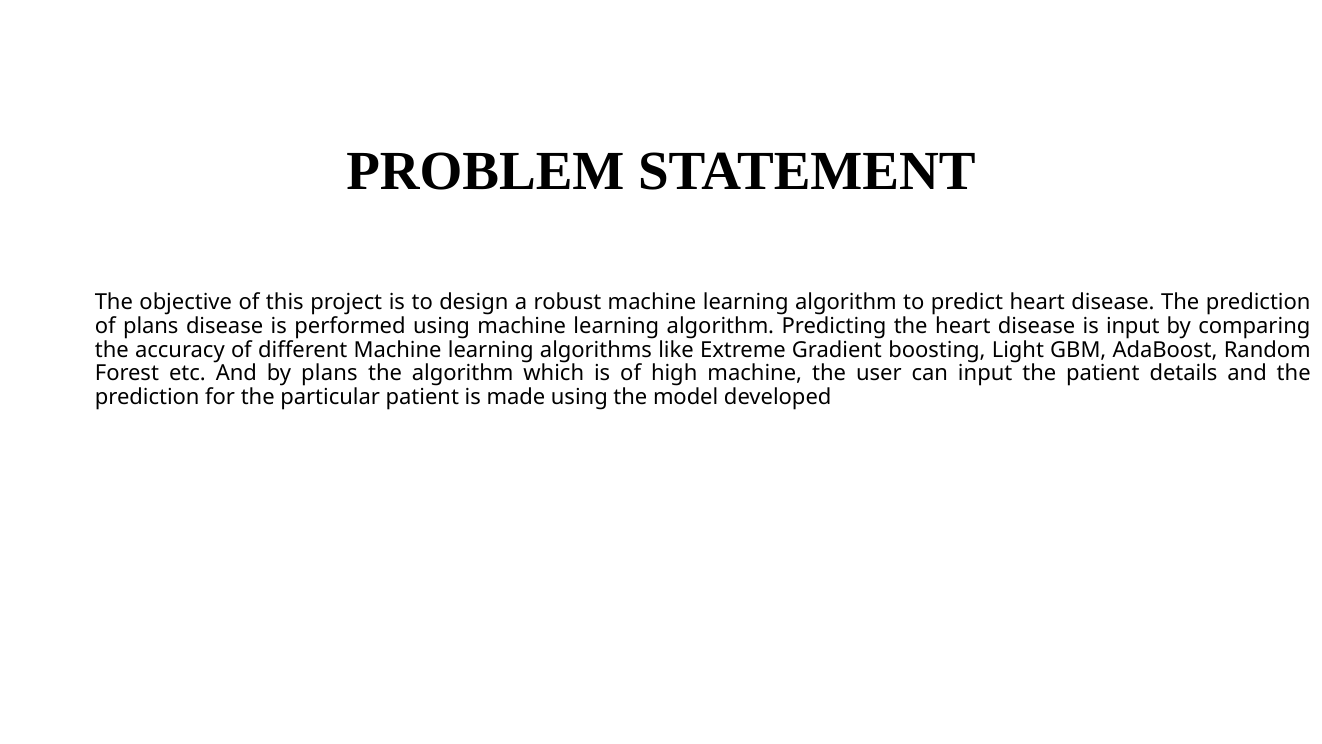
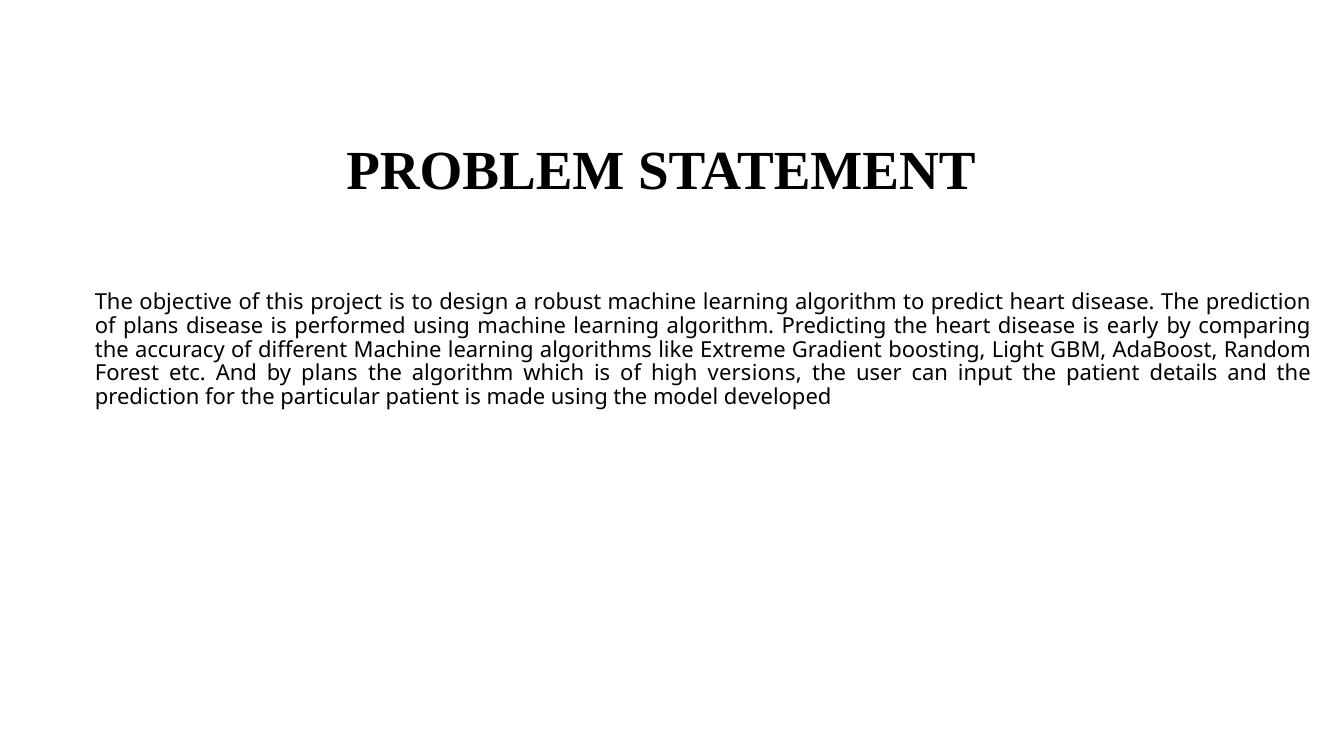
is input: input -> early (1133, 326)
high machine: machine -> versions (755, 373)
